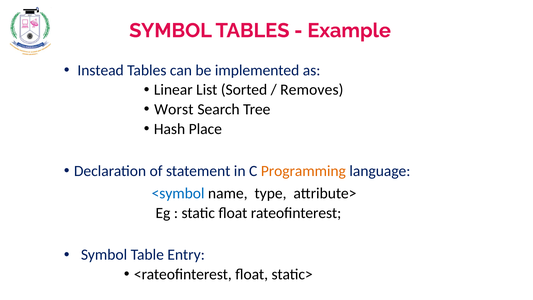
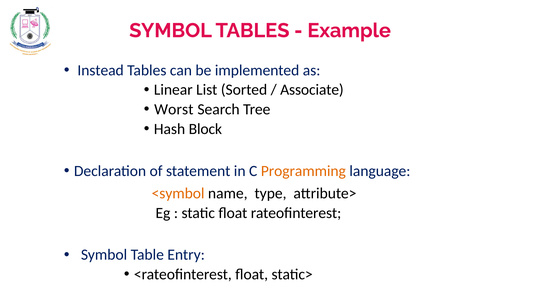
Removes: Removes -> Associate (312, 90)
Place: Place -> Block (205, 129)
<symbol colour: blue -> orange (178, 193)
